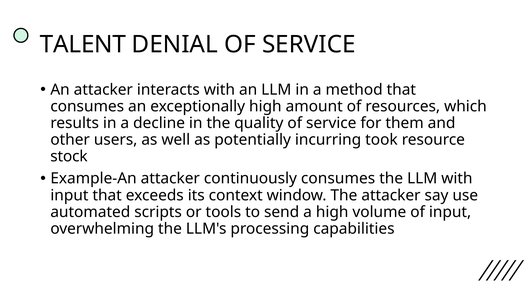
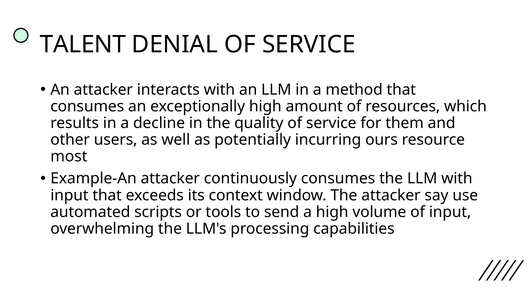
took: took -> ours (382, 140)
stock: stock -> most (69, 156)
